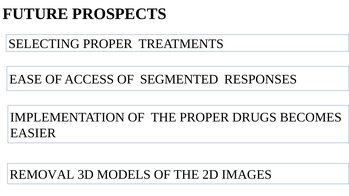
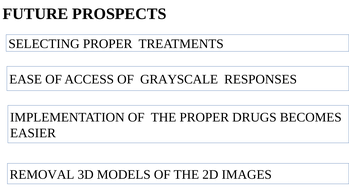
SEGMENTED: SEGMENTED -> GRAYSCALE (179, 79)
